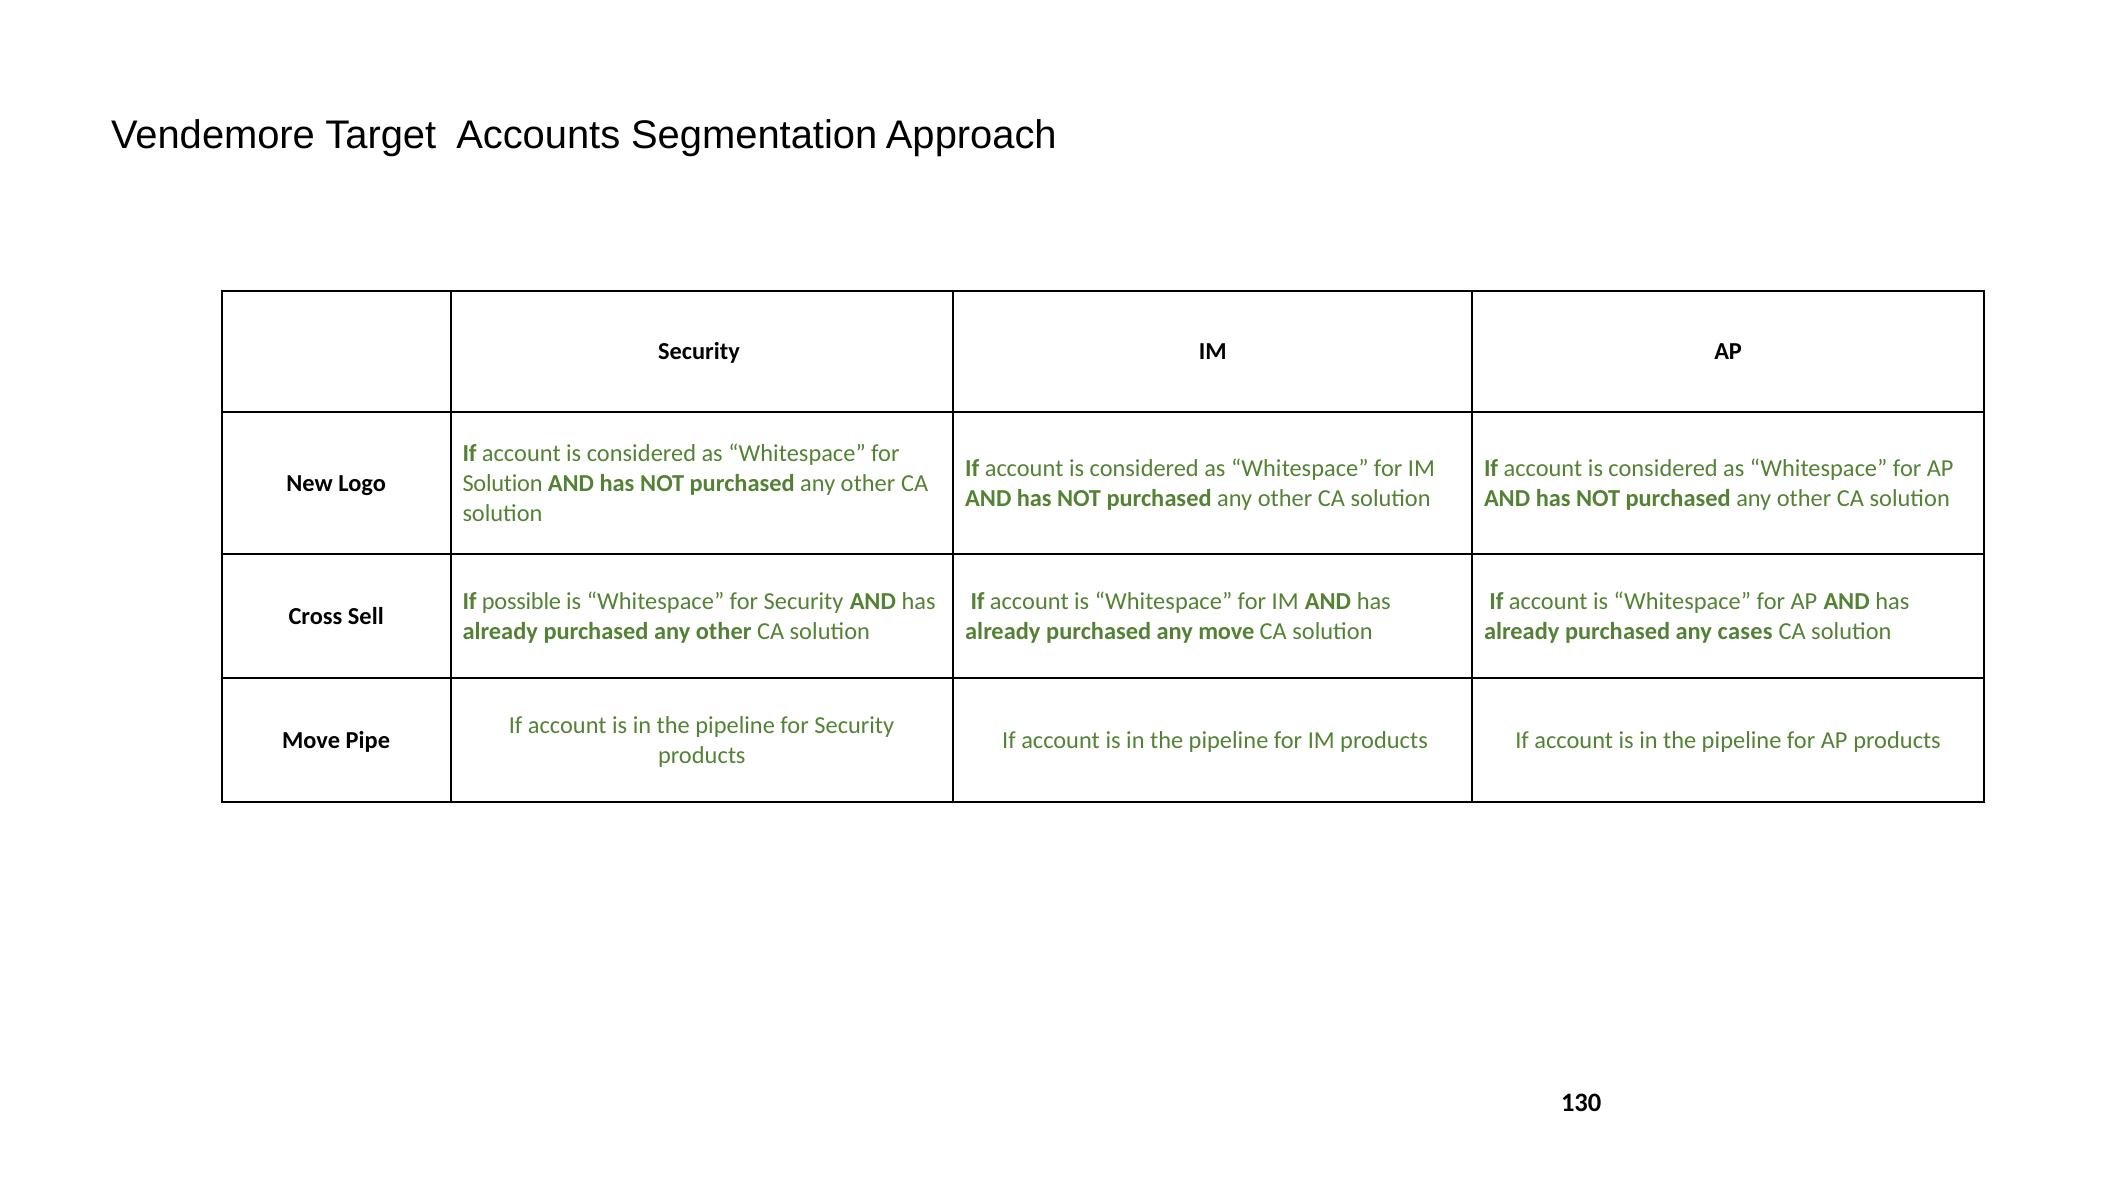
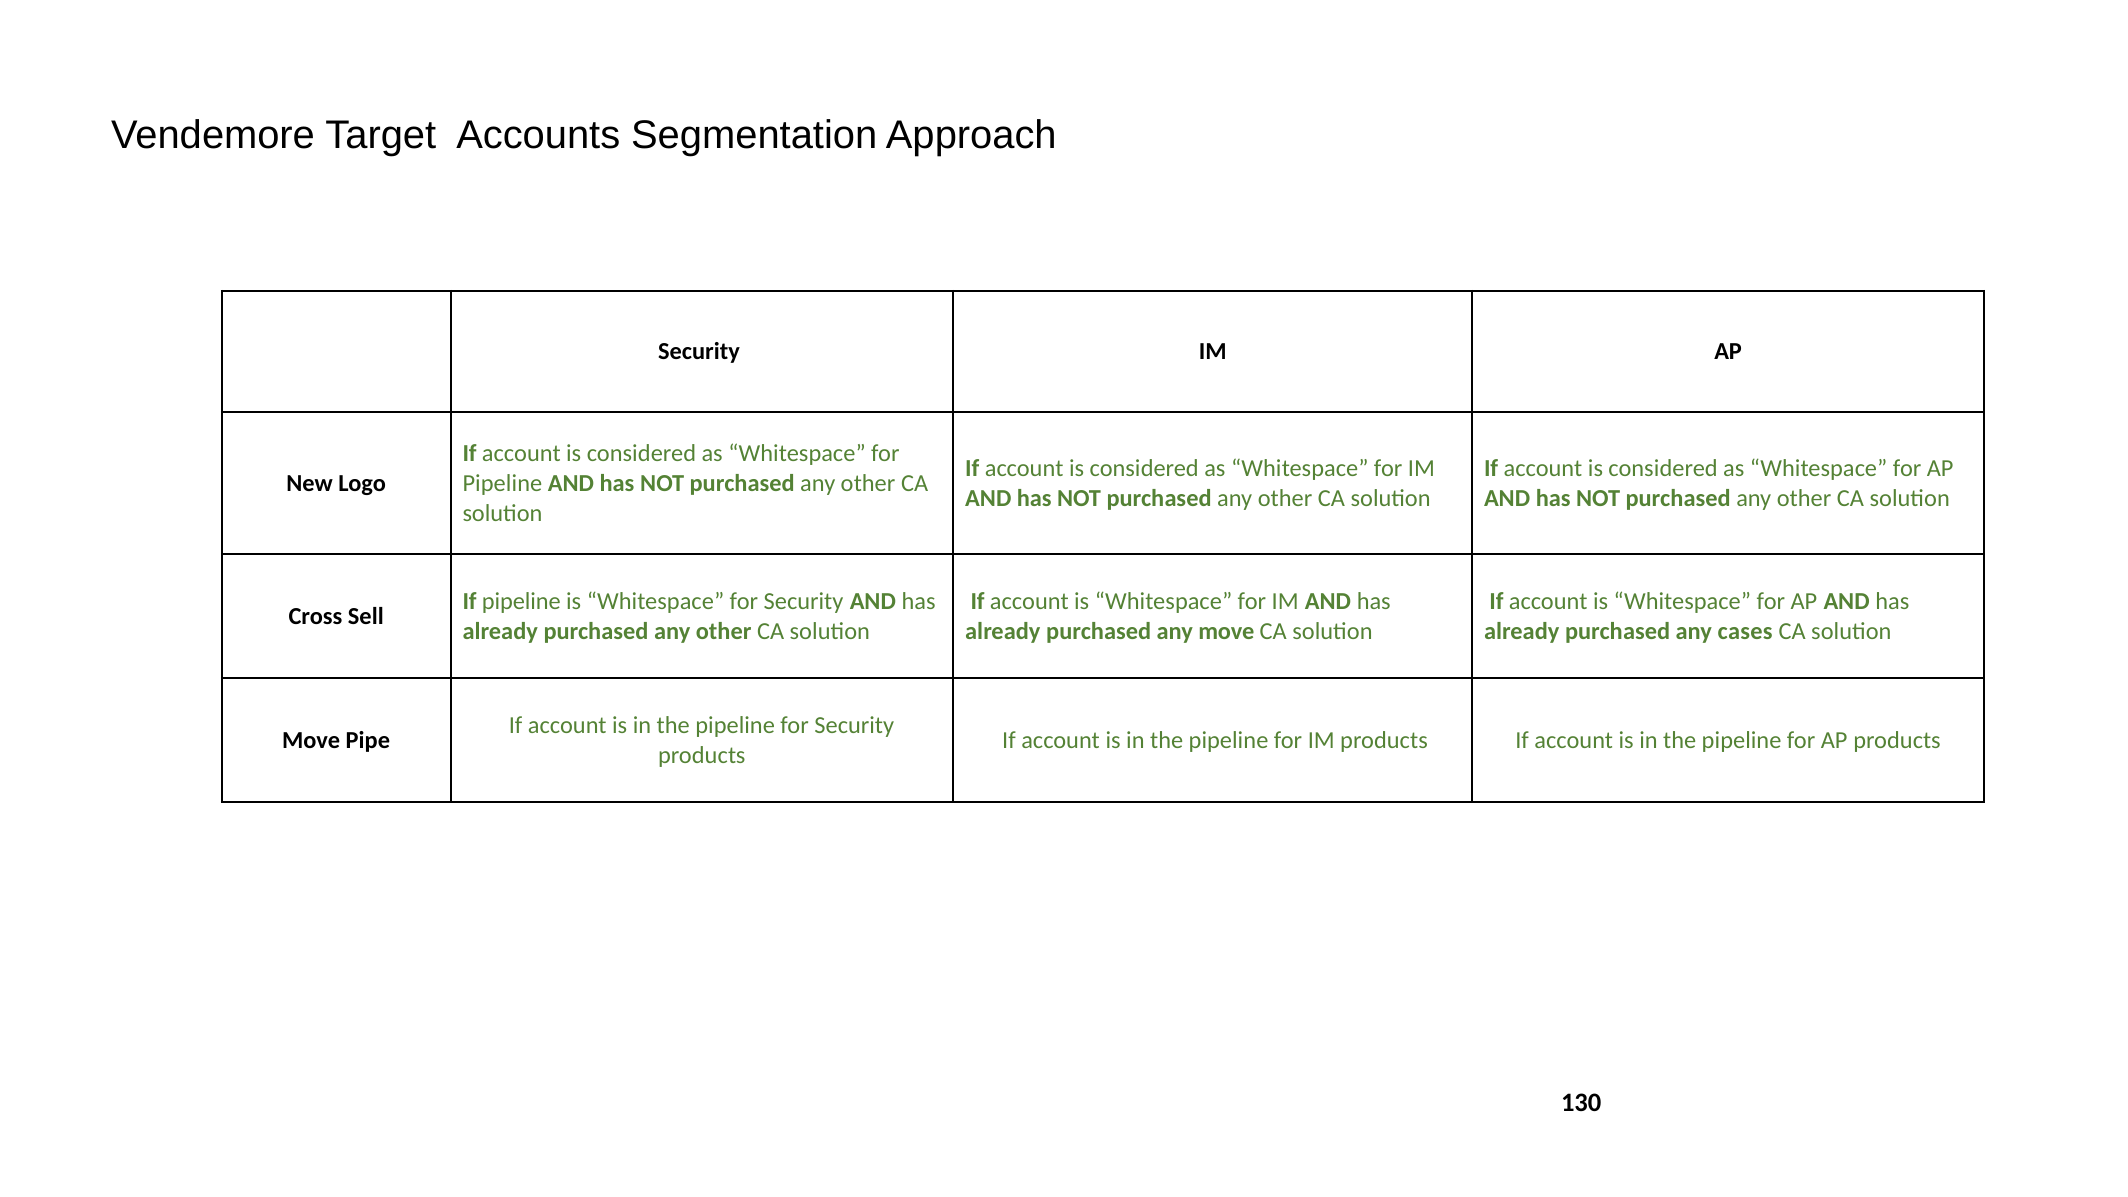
Solution: Solution -> Pipeline (502, 484)
If possible: possible -> pipeline (521, 602)
